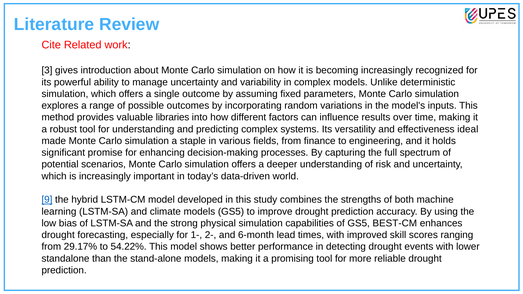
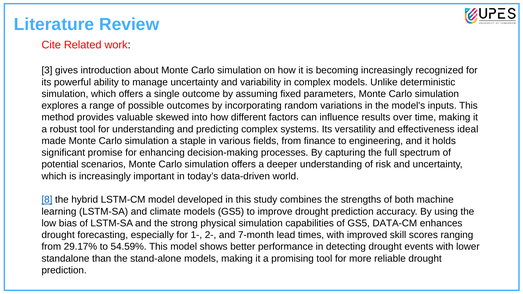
libraries: libraries -> skewed (172, 117)
9: 9 -> 8 (47, 200)
BEST-CM: BEST-CM -> DATA-CM (395, 223)
6-month: 6-month -> 7-month (256, 235)
54.22%: 54.22% -> 54.59% (129, 247)
